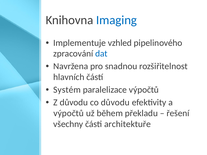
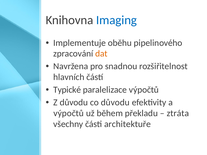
vzhled: vzhled -> oběhu (120, 43)
dat colour: blue -> orange (101, 54)
Systém: Systém -> Typické (67, 90)
řešení: řešení -> ztráta (178, 113)
